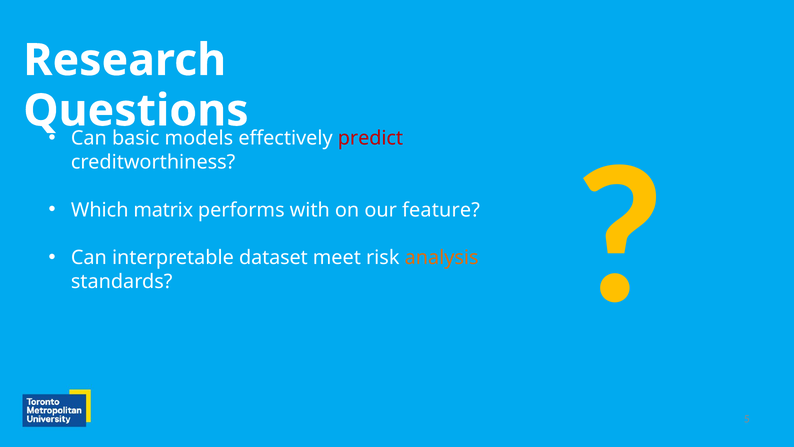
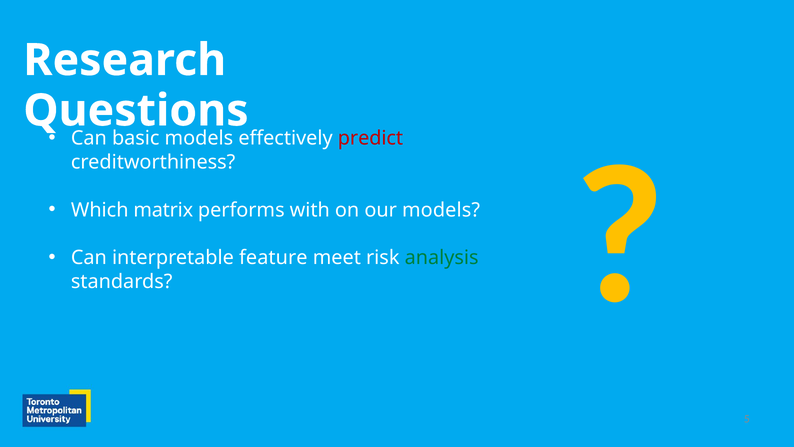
our feature: feature -> models (441, 210)
dataset: dataset -> feature (273, 257)
analysis colour: orange -> green (442, 257)
